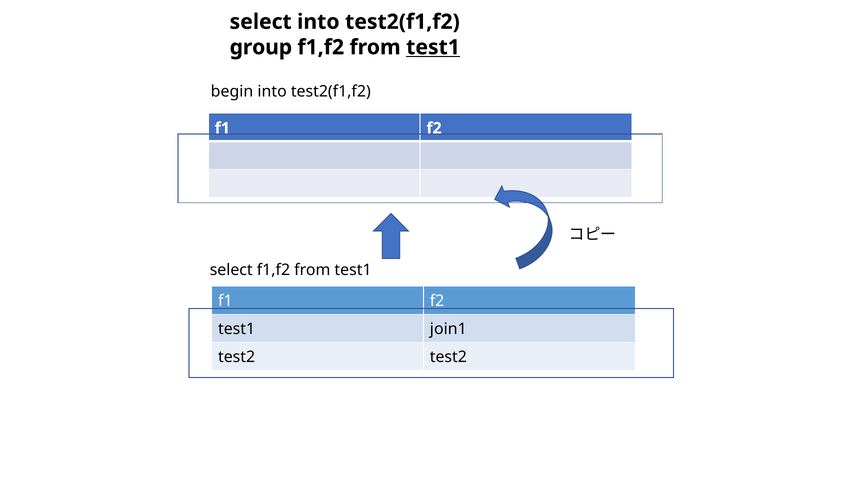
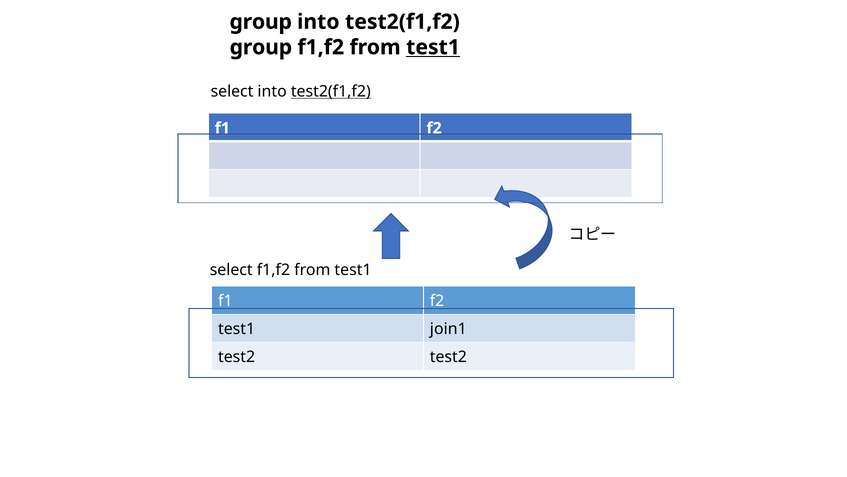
select: select -> group (261, 22)
begin: begin -> select (232, 91)
test2(f1,f2 underline: none -> present (331, 91)
